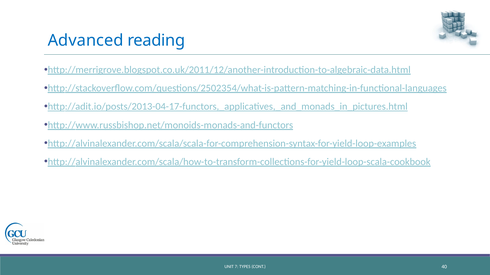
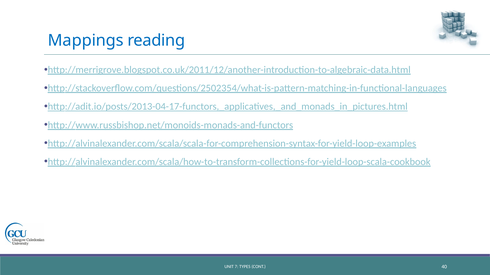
Advanced: Advanced -> Mappings (86, 41)
